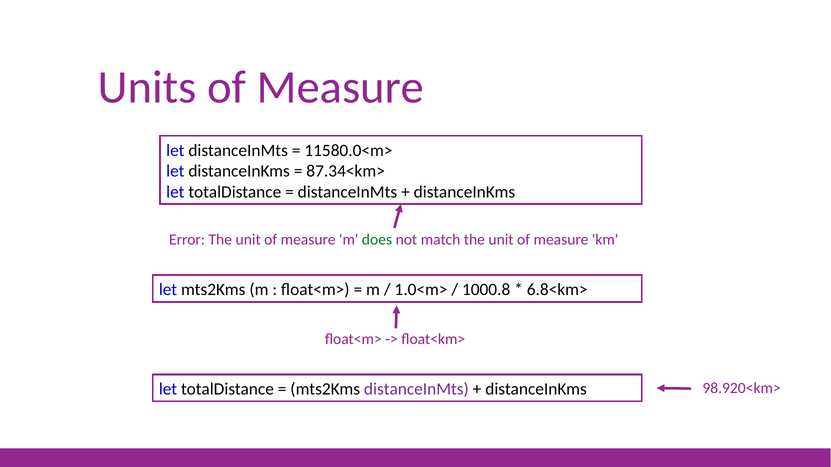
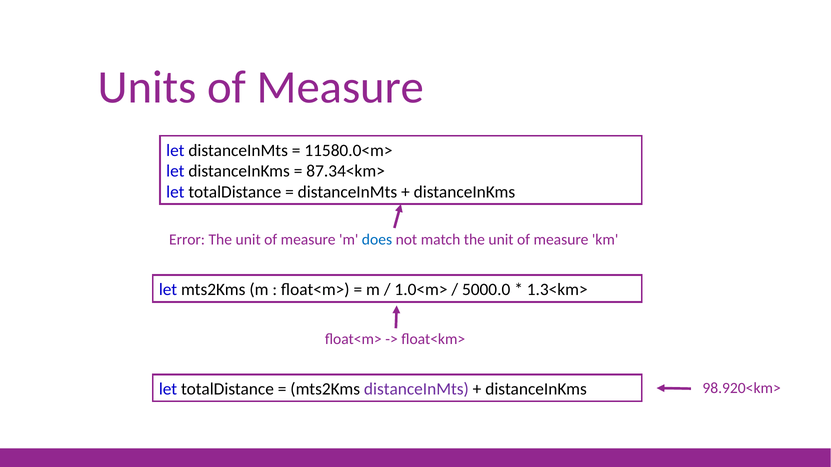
does colour: green -> blue (377, 240)
1000.8: 1000.8 -> 5000.0 (486, 290)
6.8<km>: 6.8<km> -> 1.3<km> (557, 290)
